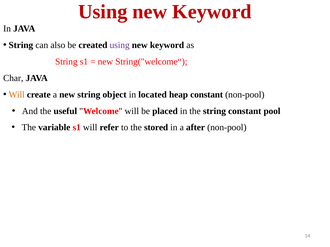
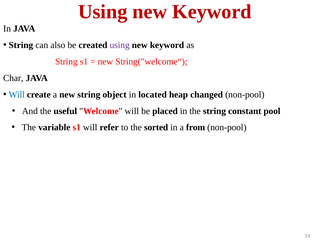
Will colour: orange -> blue (17, 95)
heap constant: constant -> changed (207, 95)
stored: stored -> sorted (156, 128)
after: after -> from (196, 128)
